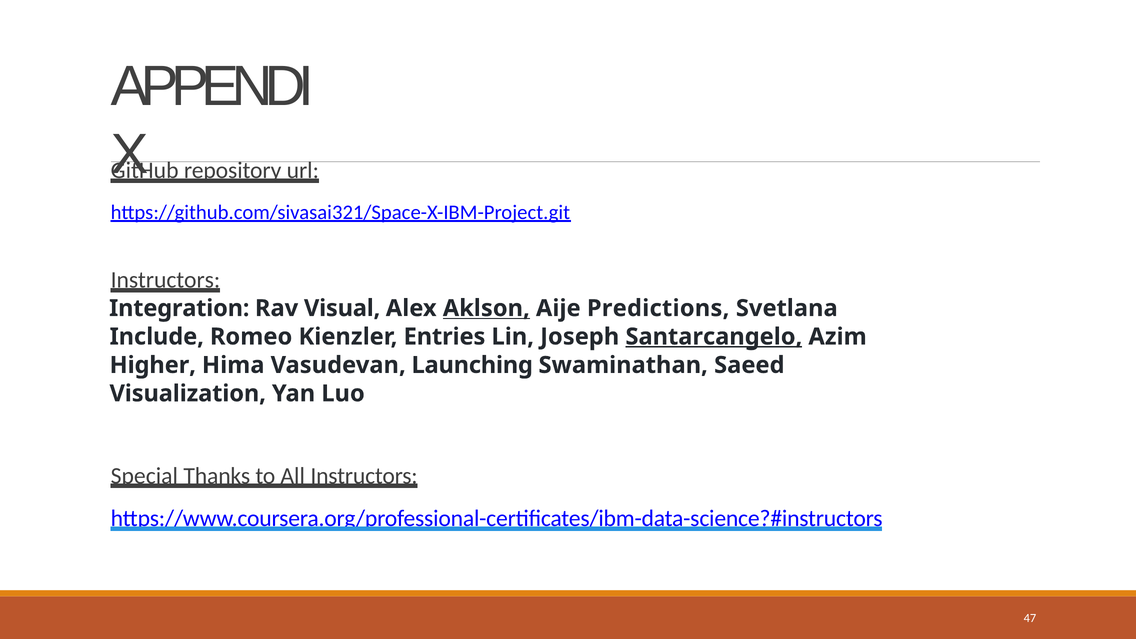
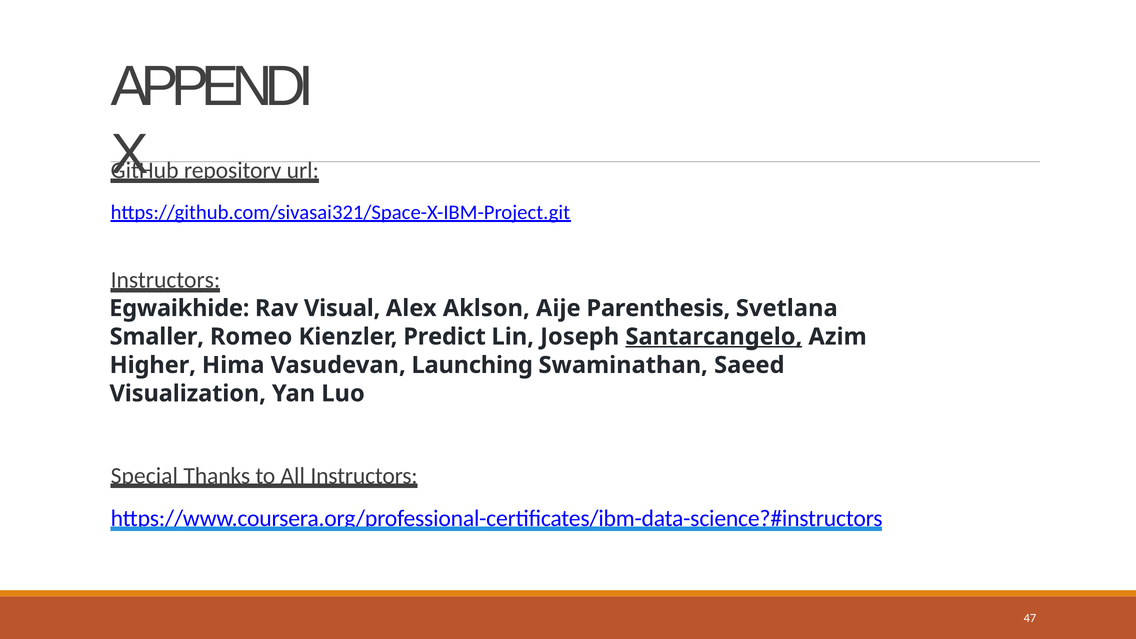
Integration: Integration -> Egwaikhide (179, 308)
Aklson underline: present -> none (486, 308)
Predictions: Predictions -> Parenthesis (658, 308)
Include: Include -> Smaller (157, 337)
Entries: Entries -> Predict (445, 337)
